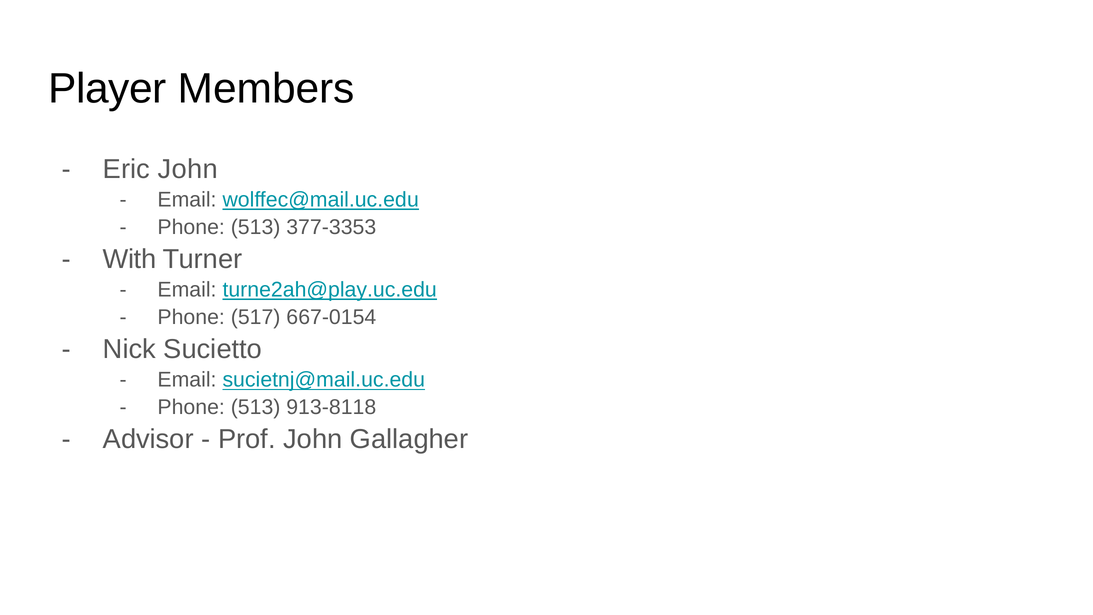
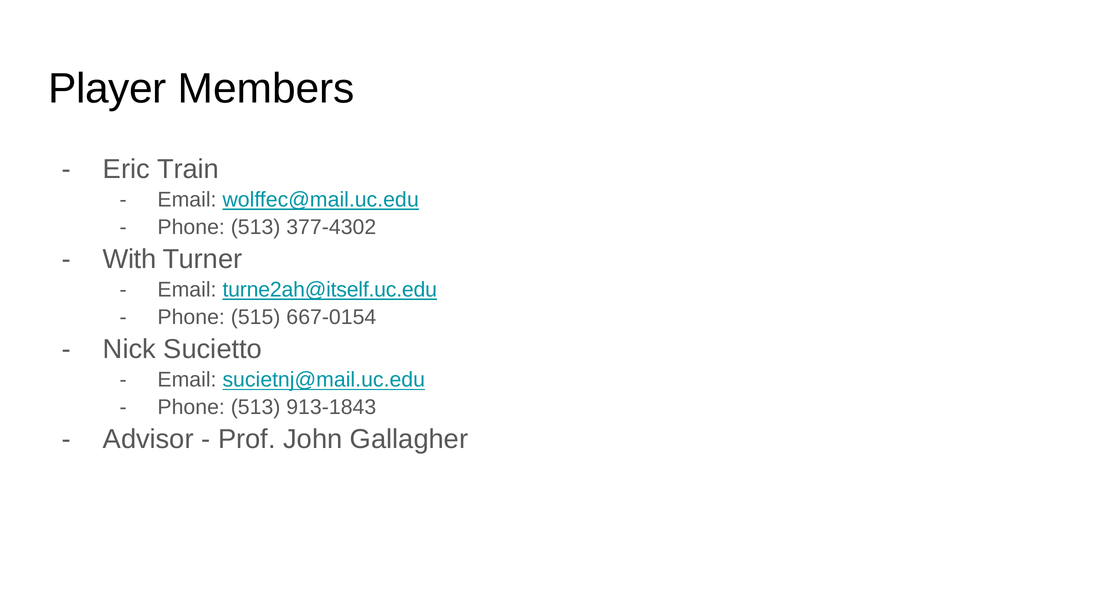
Eric John: John -> Train (188, 169)
377-3353: 377-3353 -> 377-4302 (331, 227)
turne2ah@play.uc.edu: turne2ah@play.uc.edu -> turne2ah@itself.uc.edu (330, 290)
517: 517 -> 515 (256, 317)
913-8118: 913-8118 -> 913-1843 (331, 407)
